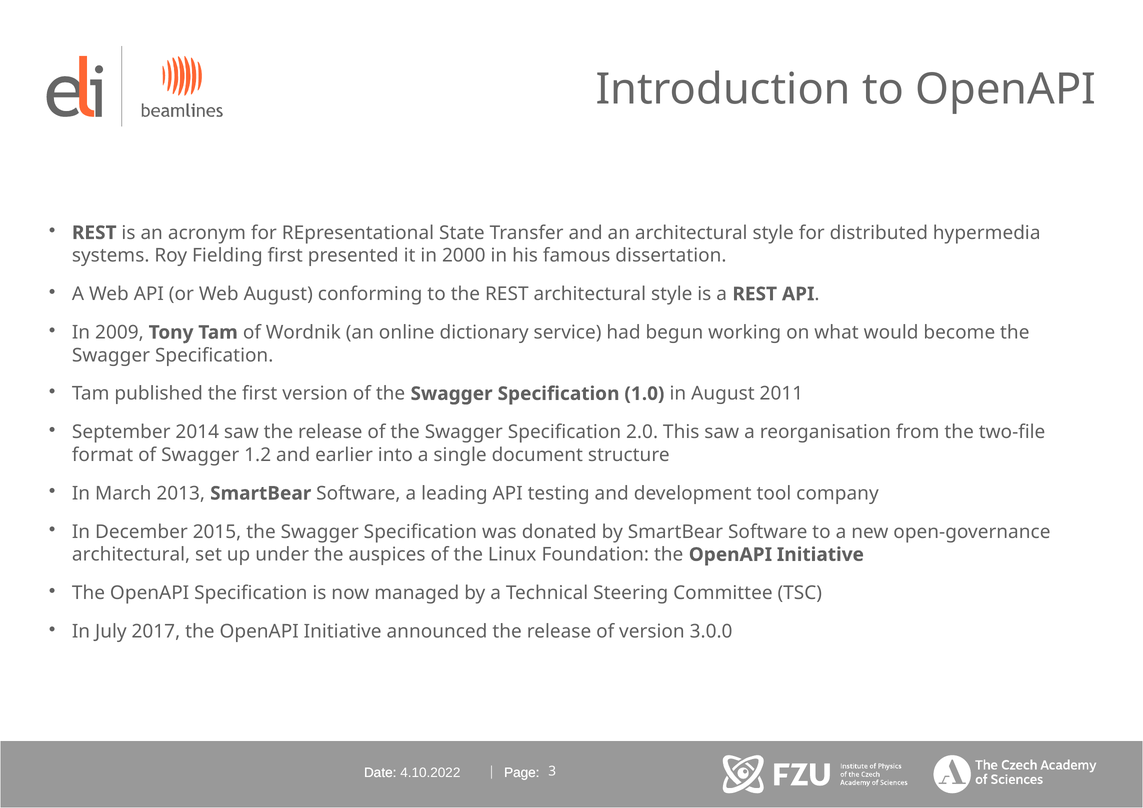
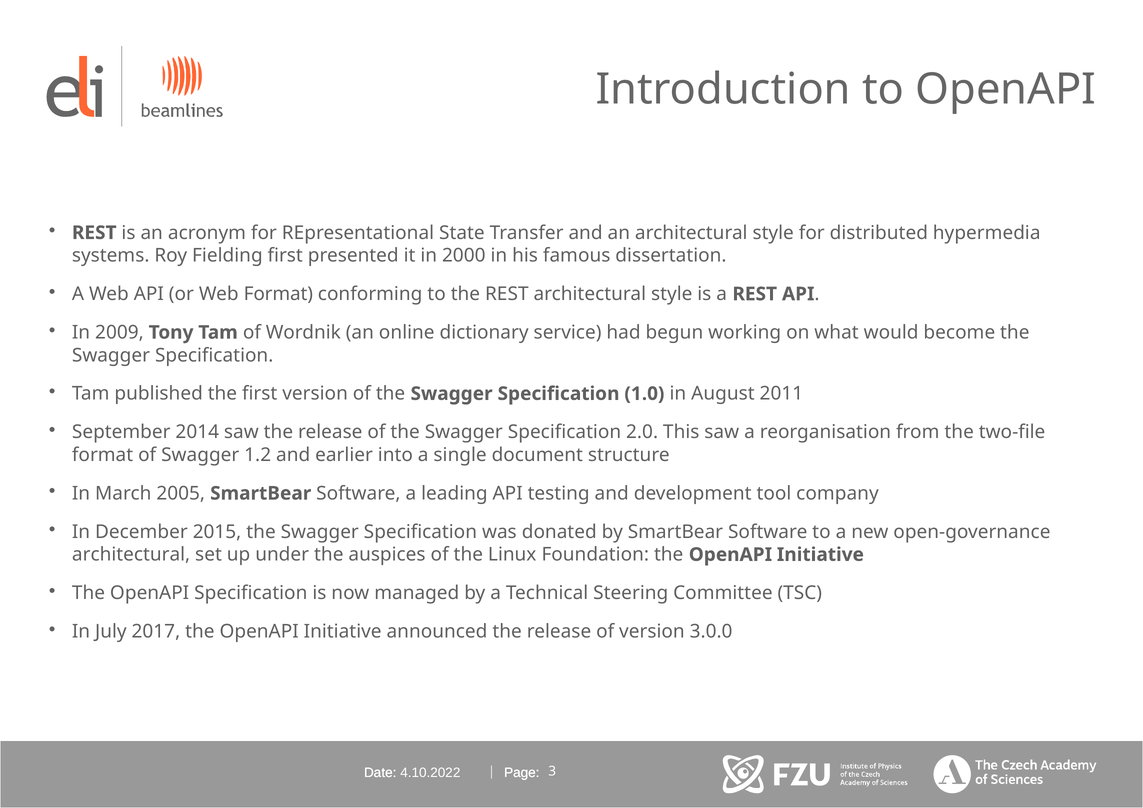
Web August: August -> Format (278, 294)
2013: 2013 -> 2005 (181, 494)
